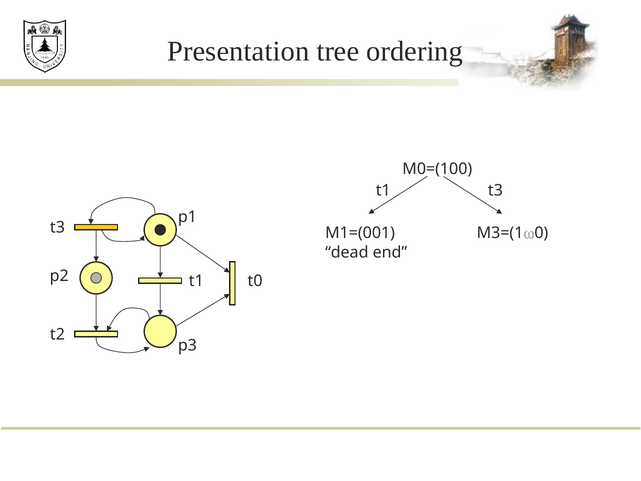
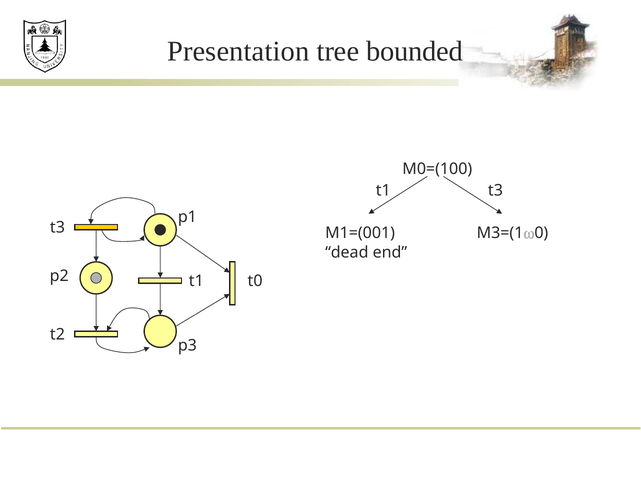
ordering: ordering -> bounded (415, 51)
